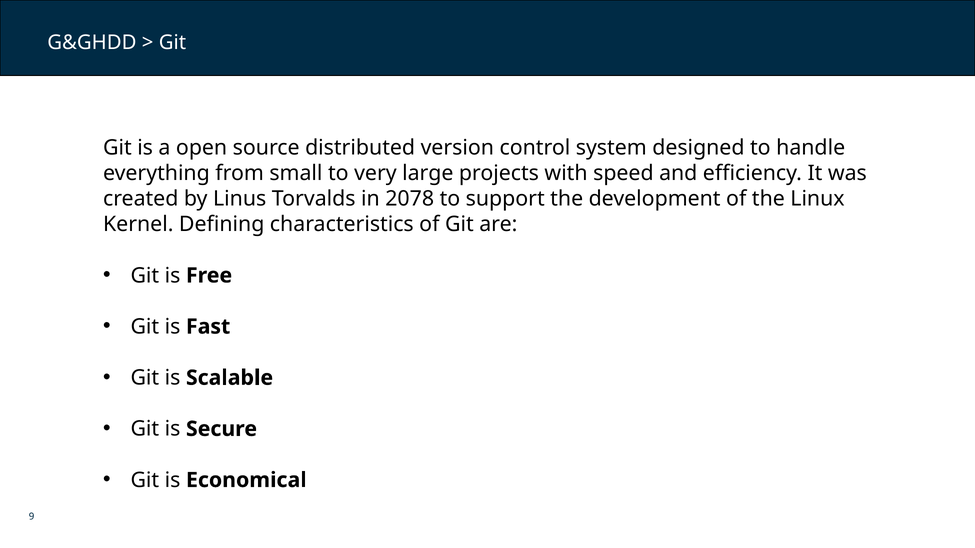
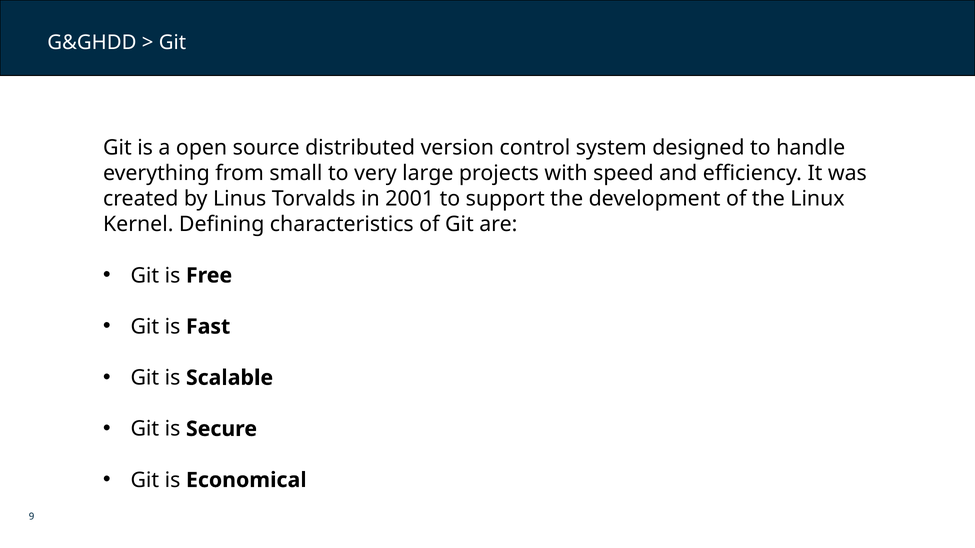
2078: 2078 -> 2001 (410, 199)
